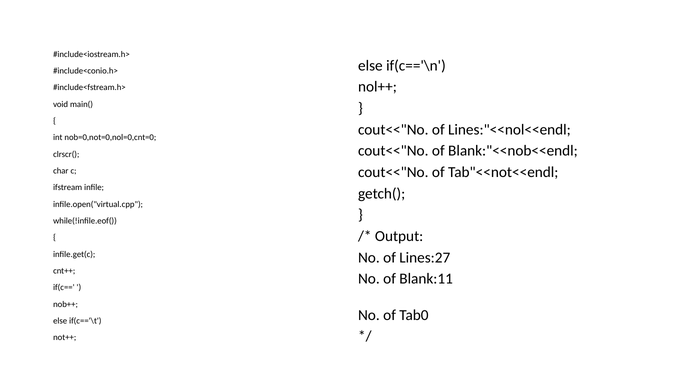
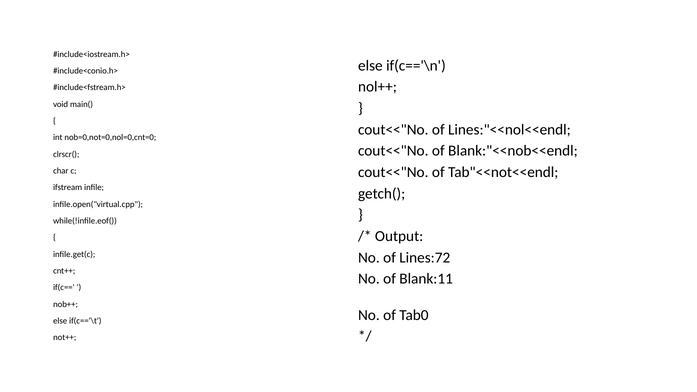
Lines:27: Lines:27 -> Lines:72 (425, 258)
